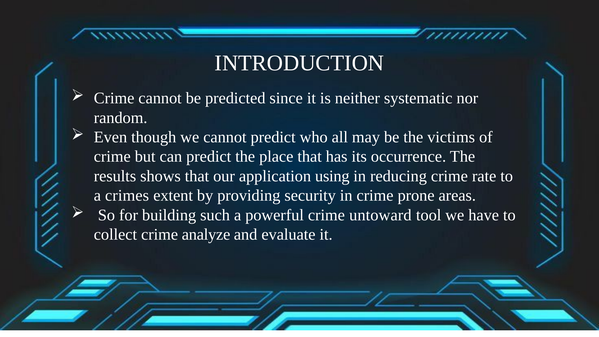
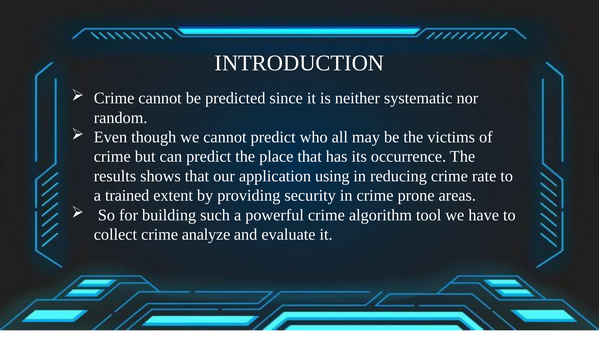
crimes: crimes -> trained (127, 196)
untoward: untoward -> algorithm (380, 215)
